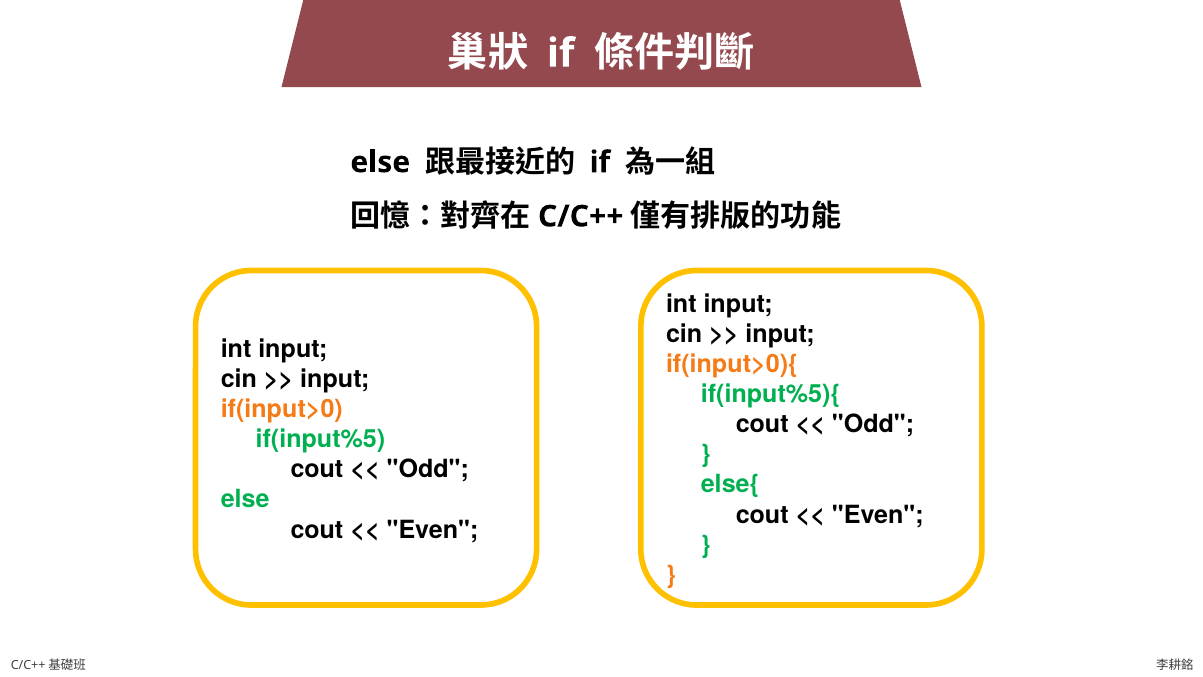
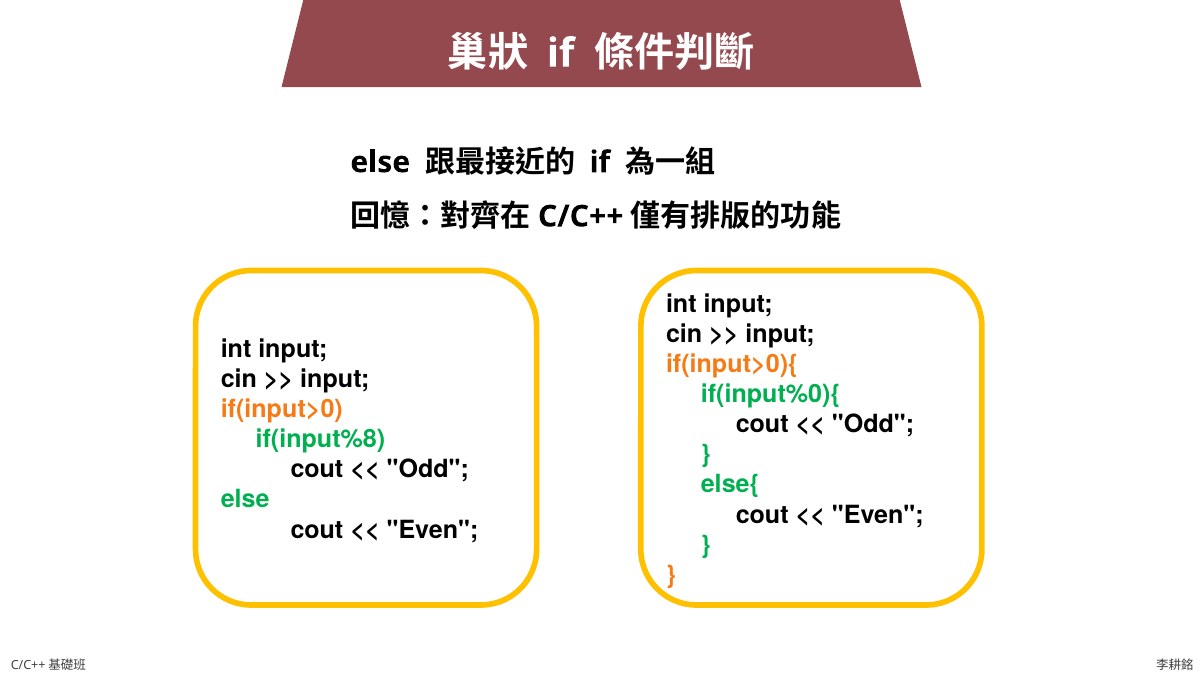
if(input%5){: if(input%5){ -> if(input%0){ (771, 394)
if(input%5: if(input%5 -> if(input%8 (320, 439)
